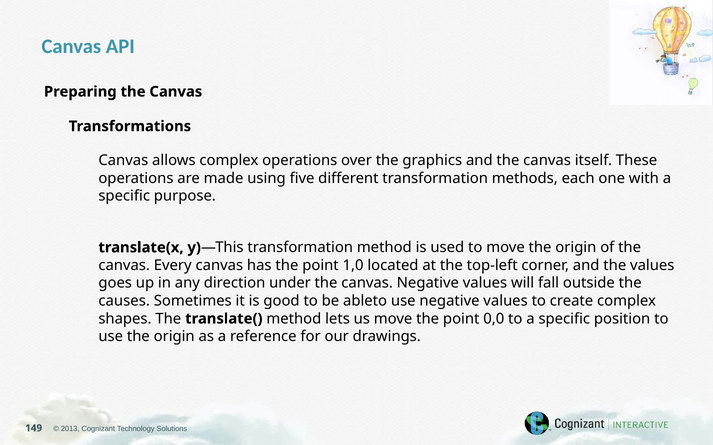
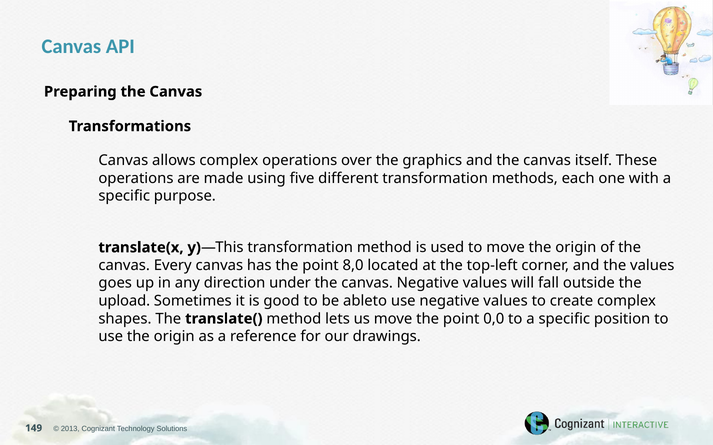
1,0: 1,0 -> 8,0 (353, 266)
causes: causes -> upload (124, 301)
